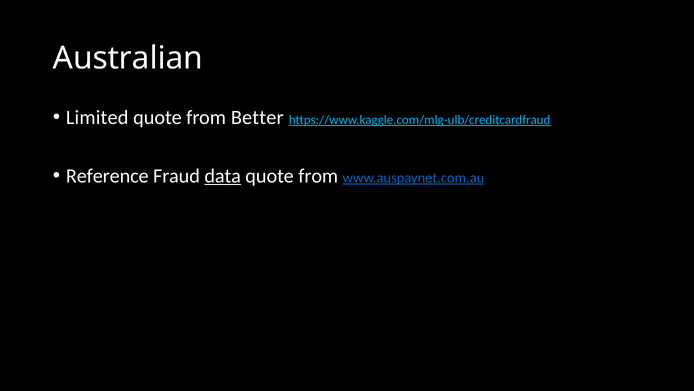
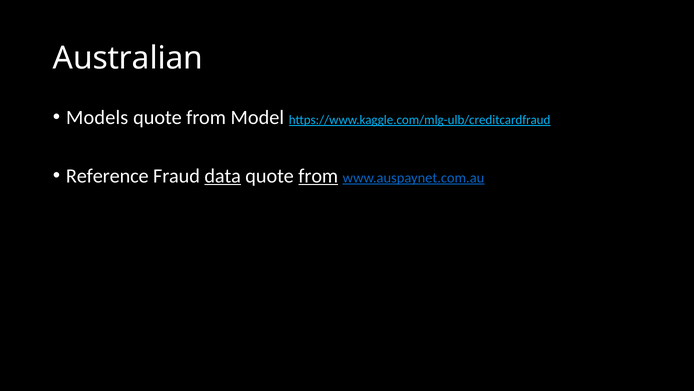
Limited: Limited -> Models (97, 117)
Better: Better -> Model (257, 117)
from underline: none -> present (318, 176)
